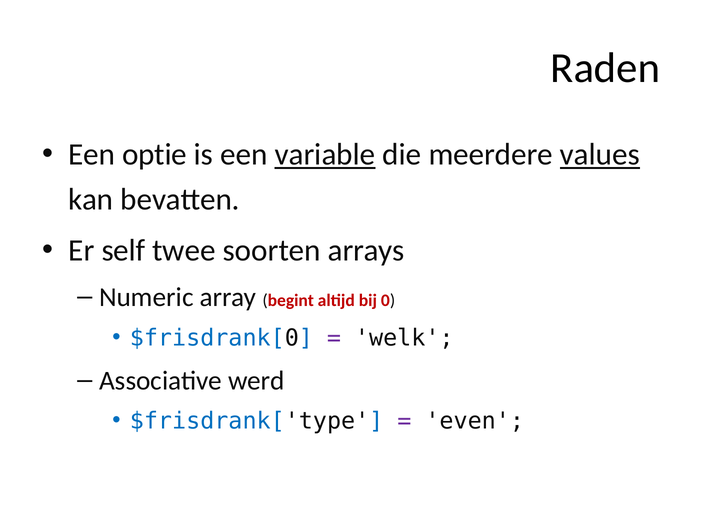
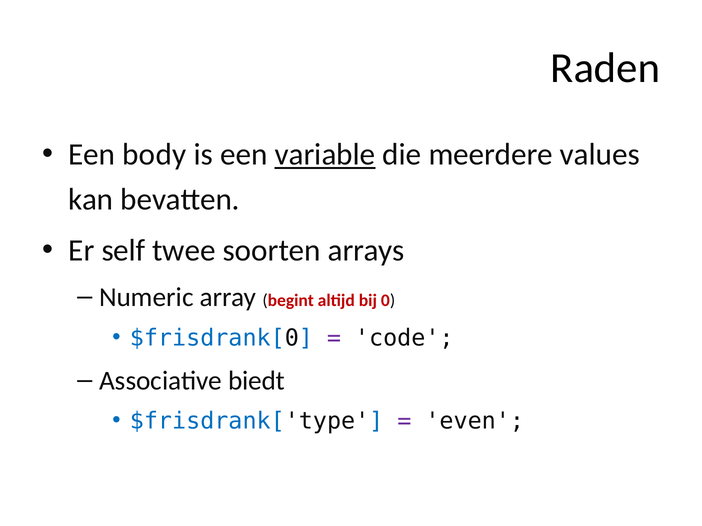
optie: optie -> body (154, 155)
values underline: present -> none (600, 155)
welk: welk -> code (404, 338)
werd: werd -> biedt (256, 381)
